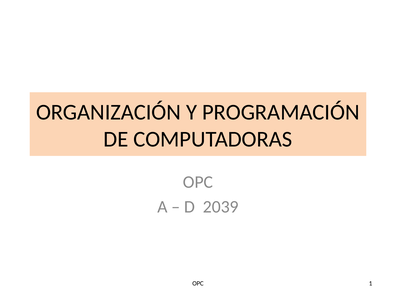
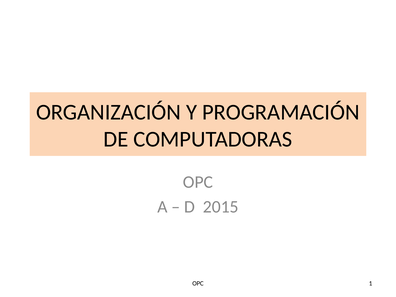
2039: 2039 -> 2015 (221, 207)
